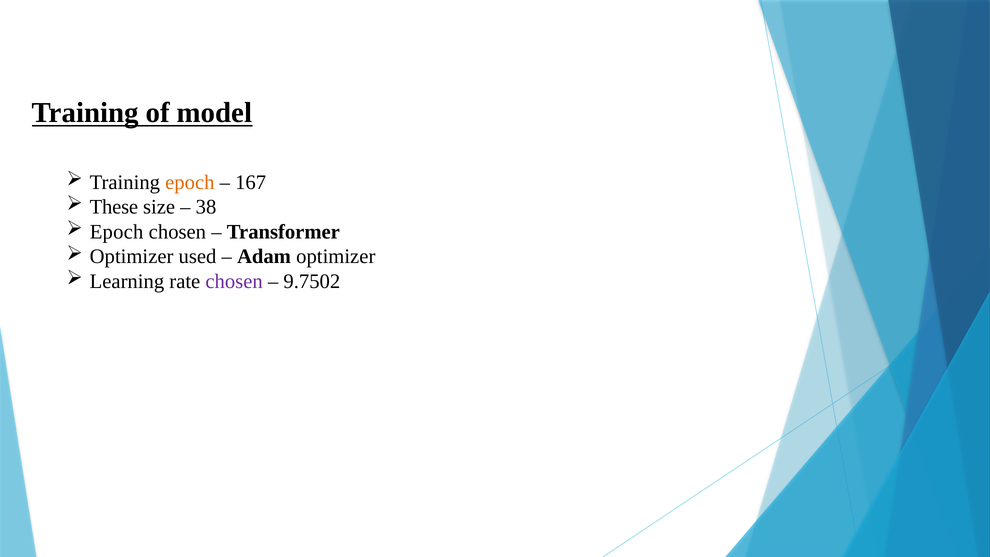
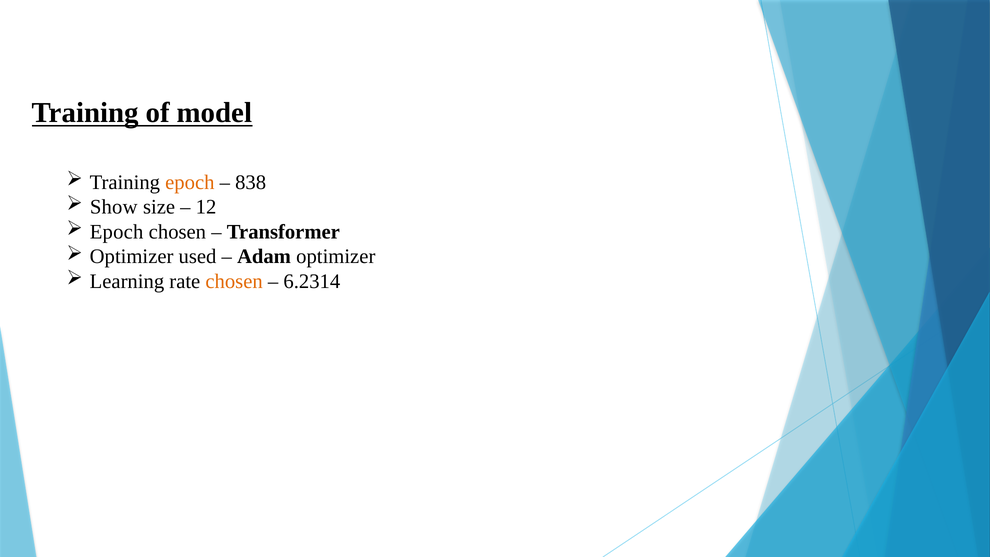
167: 167 -> 838 (251, 182)
These: These -> Show (114, 207)
38: 38 -> 12 (206, 207)
chosen colour: purple -> orange (234, 281)
9.7502: 9.7502 -> 6.2314 (312, 281)
